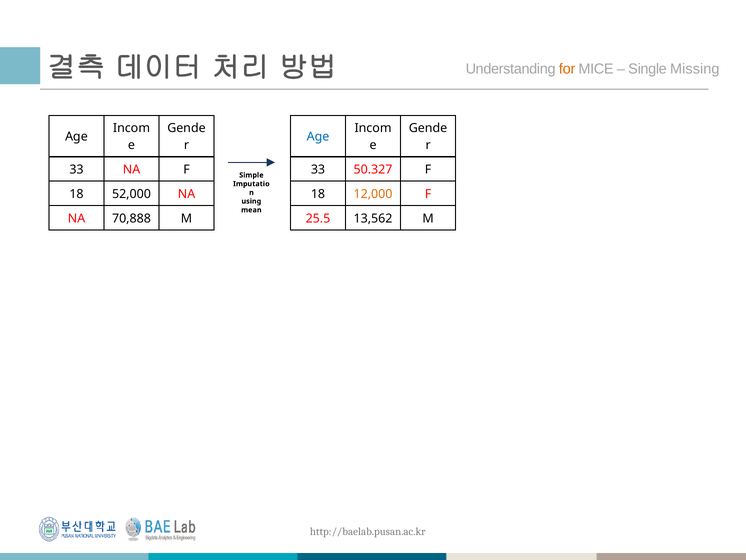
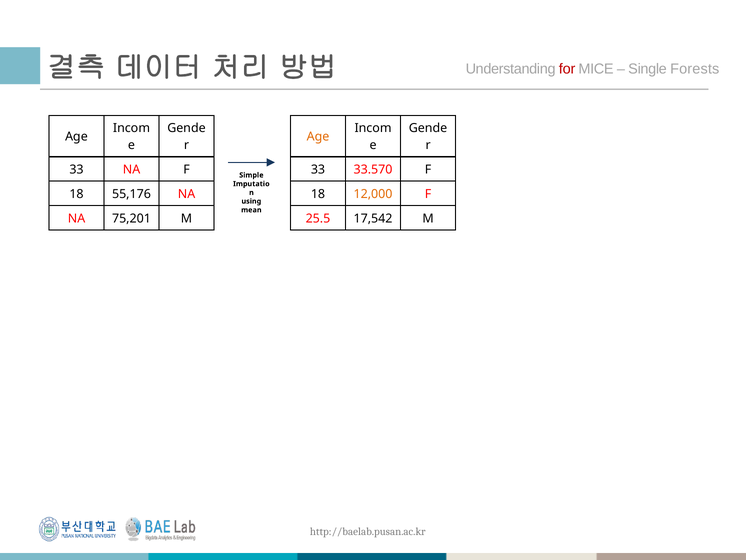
for colour: orange -> red (567, 69)
Missing: Missing -> Forests (695, 69)
Age colour: blue -> orange (318, 137)
50.327: 50.327 -> 33.570 (373, 169)
52,000: 52,000 -> 55,176 (131, 194)
70,888: 70,888 -> 75,201 (131, 218)
13,562: 13,562 -> 17,542 (373, 218)
